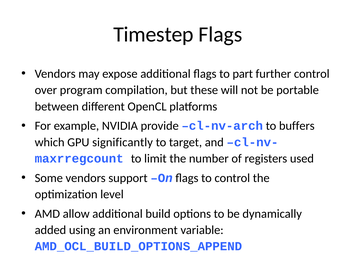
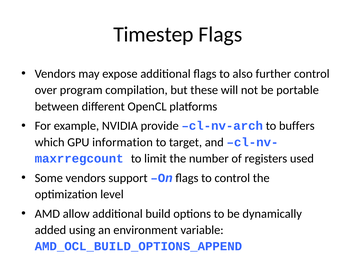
part: part -> also (243, 74)
significantly: significantly -> information (123, 142)
